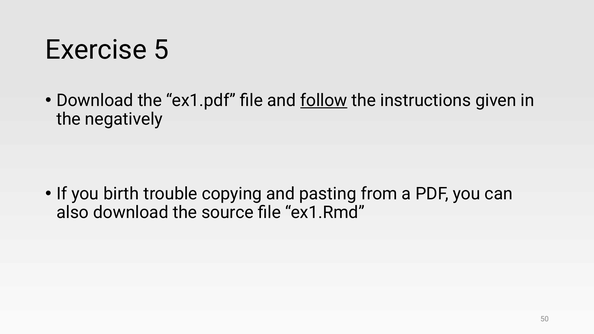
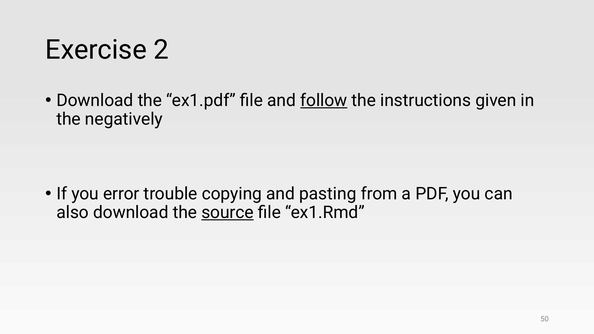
5: 5 -> 2 (161, 50)
birth: birth -> error (121, 194)
source underline: none -> present (228, 213)
